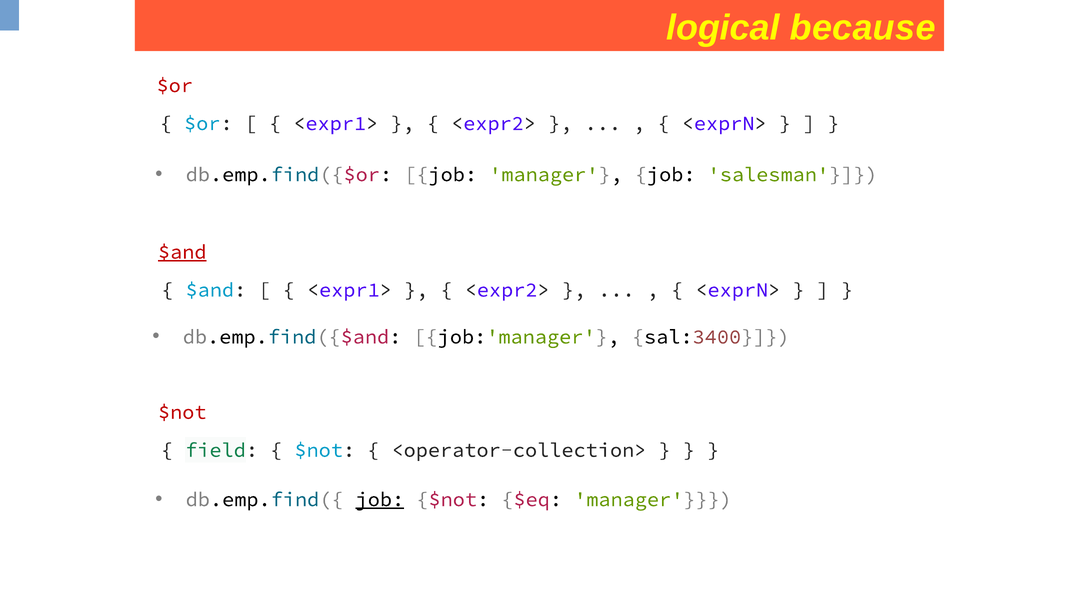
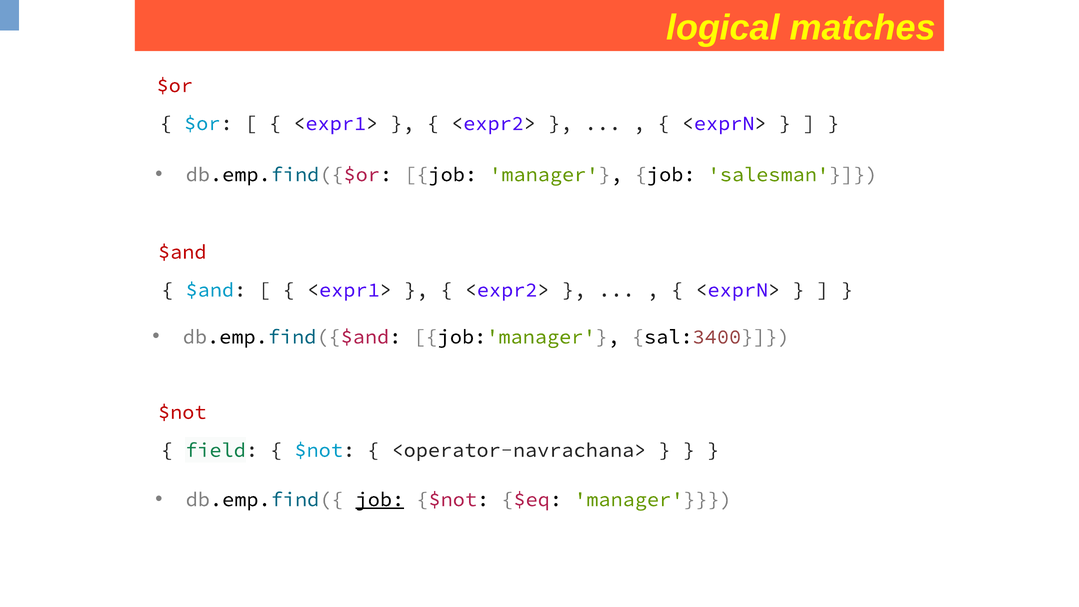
because: because -> matches (863, 28)
$and underline: present -> none (182, 252)
<operator-collection>: <operator-collection> -> <operator-navrachana> (519, 450)
